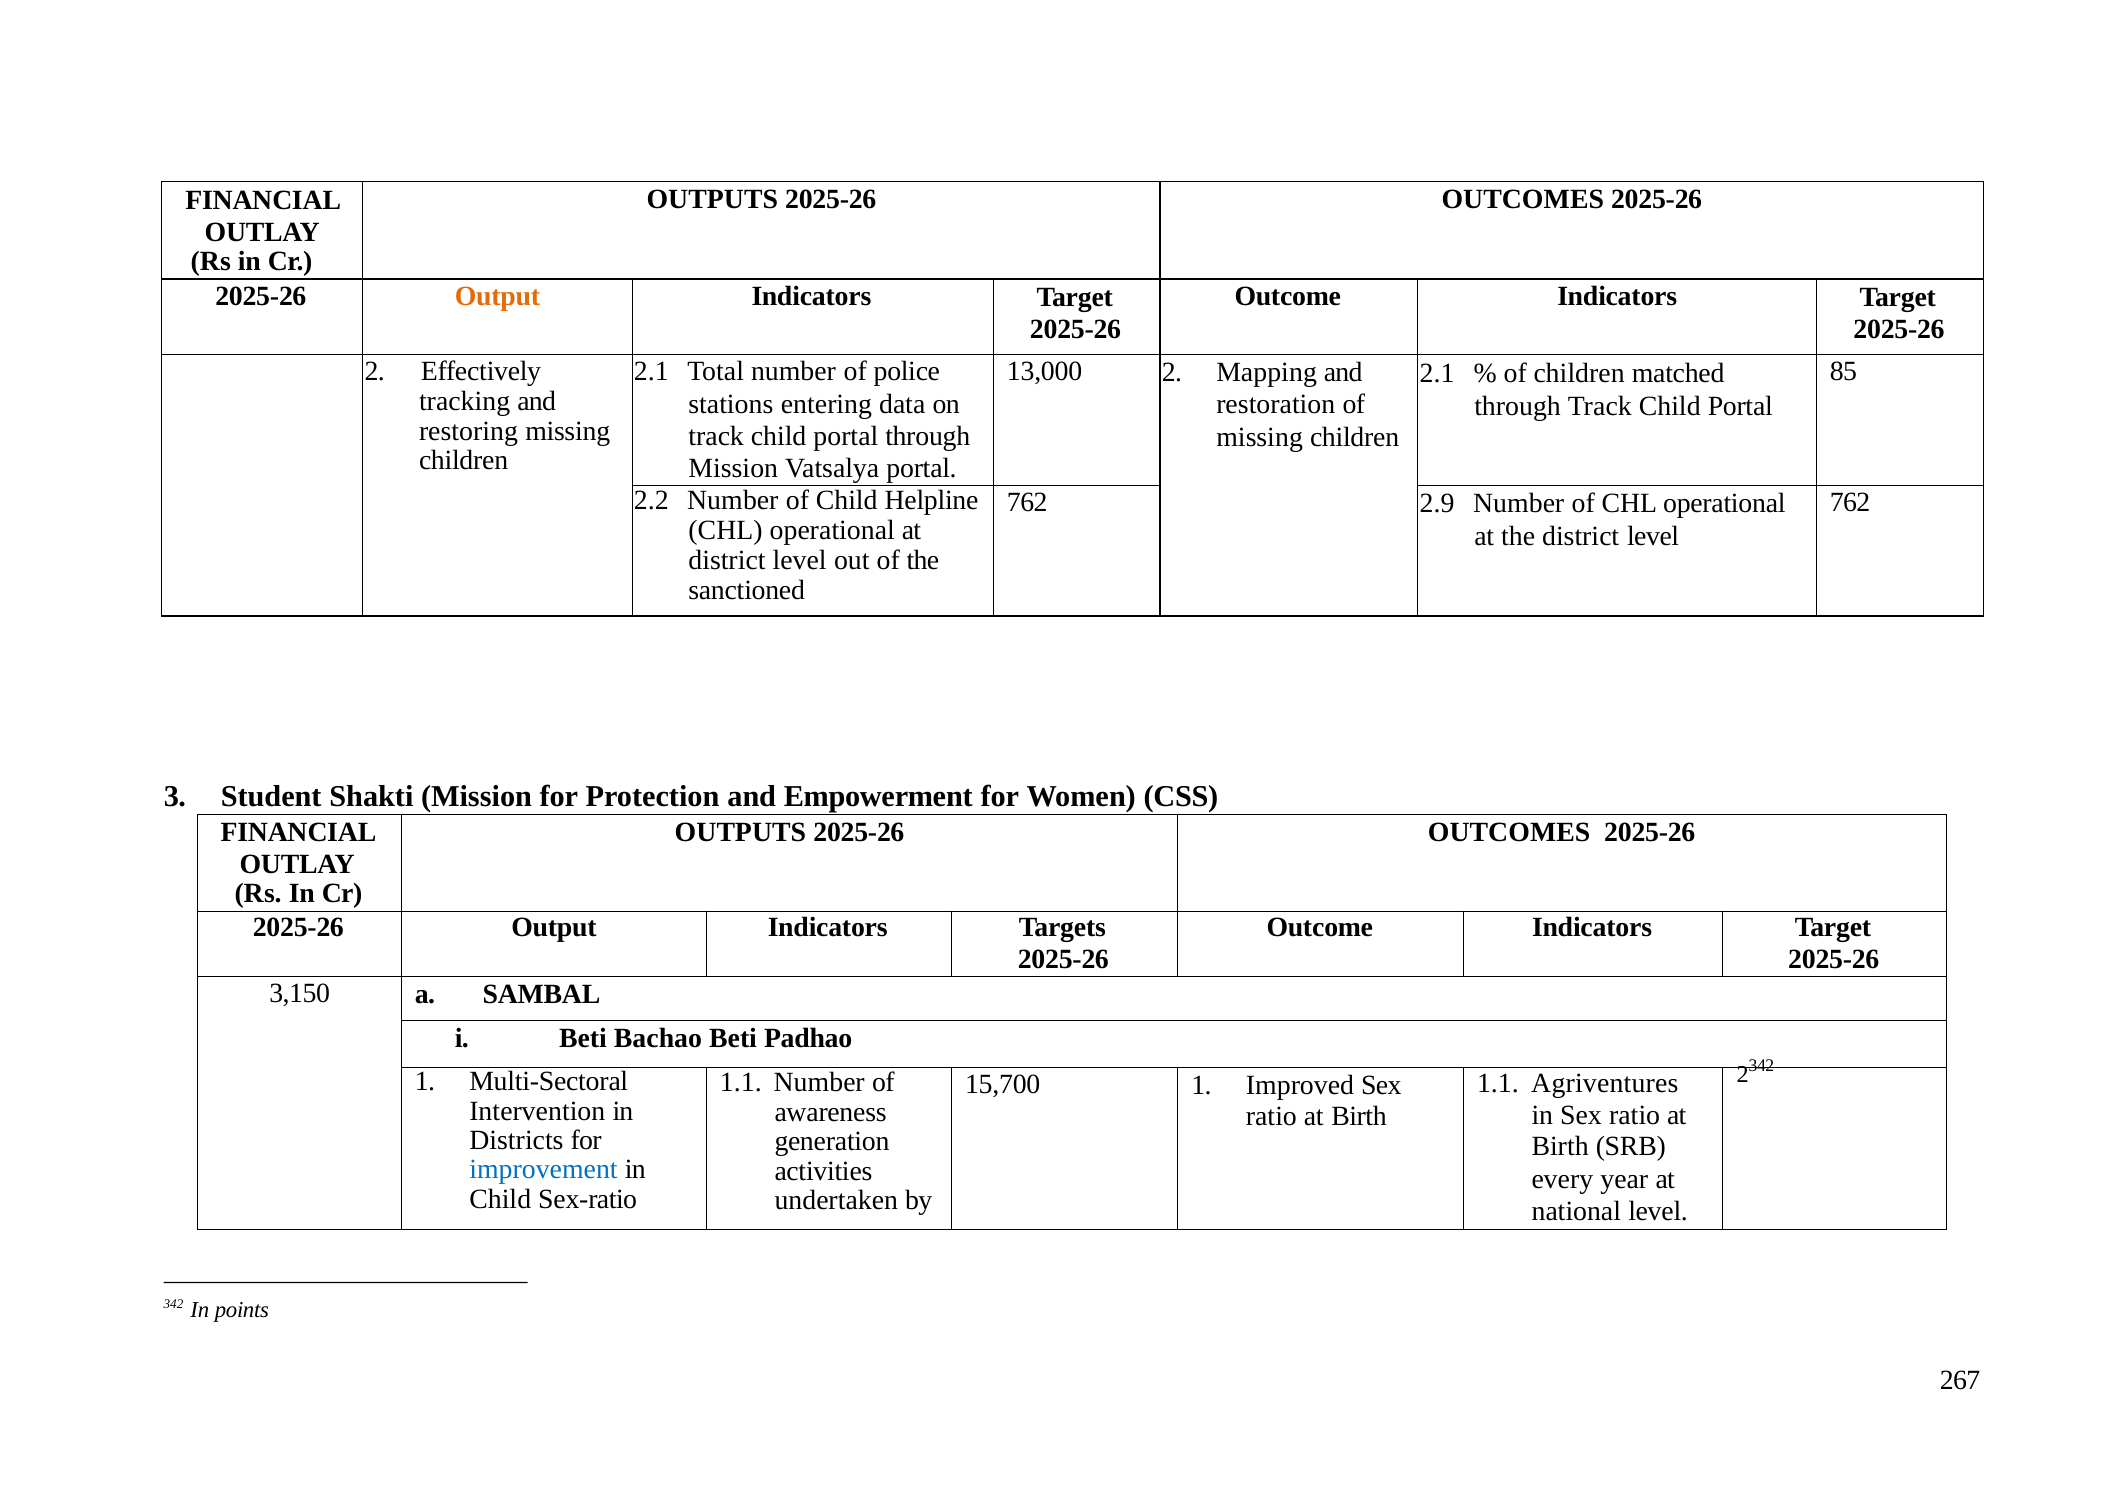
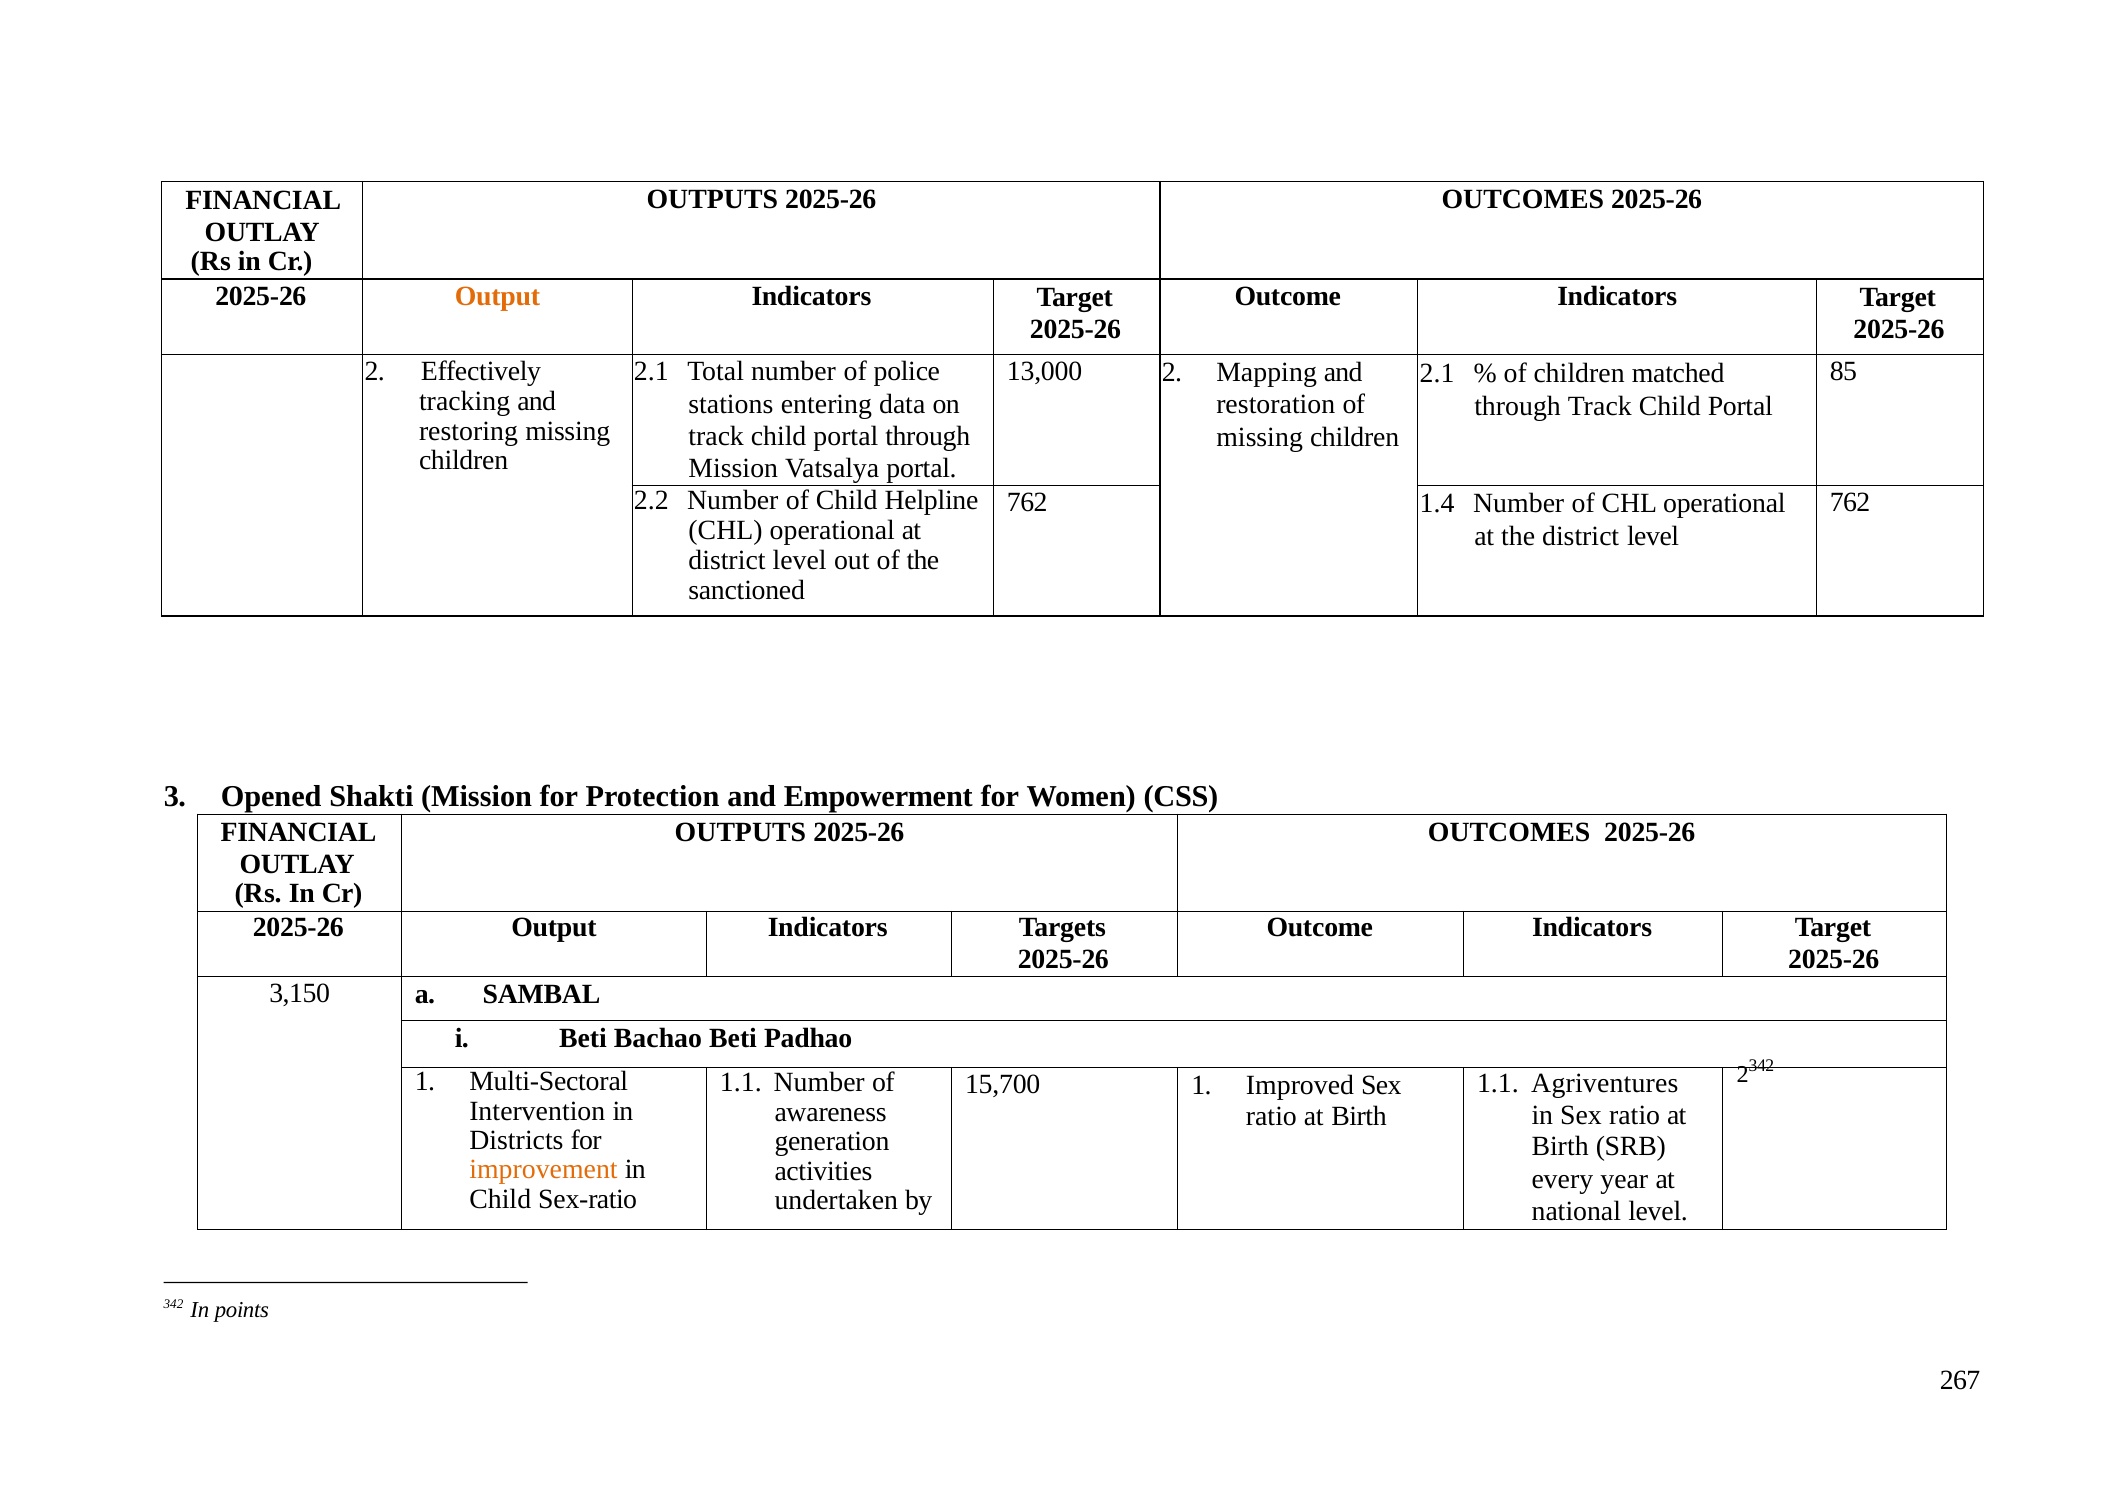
2.9: 2.9 -> 1.4 (1437, 504)
Student: Student -> Opened (271, 797)
improvement colour: blue -> orange (544, 1170)
